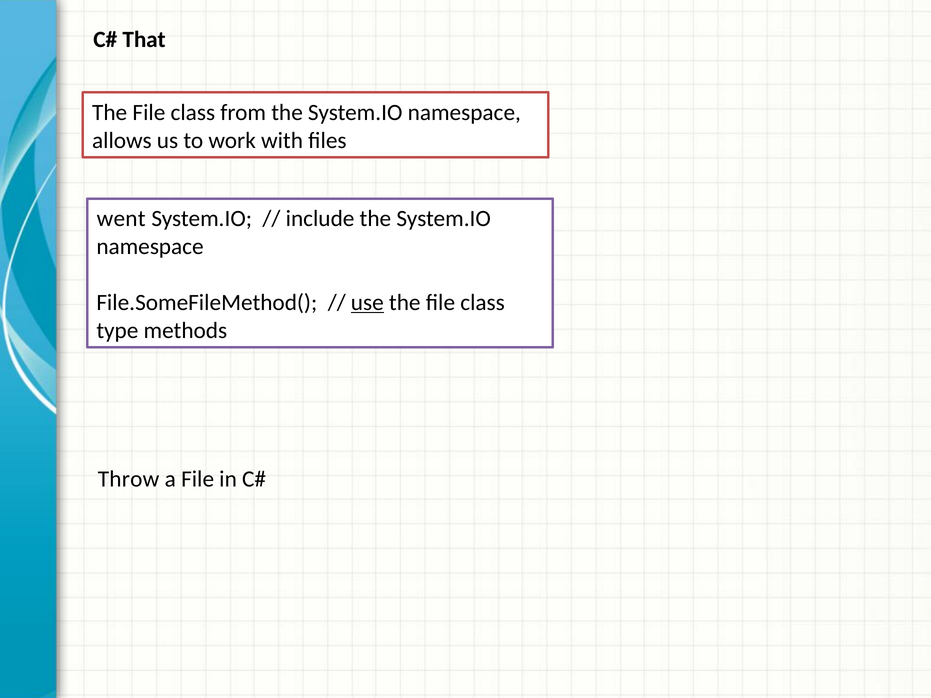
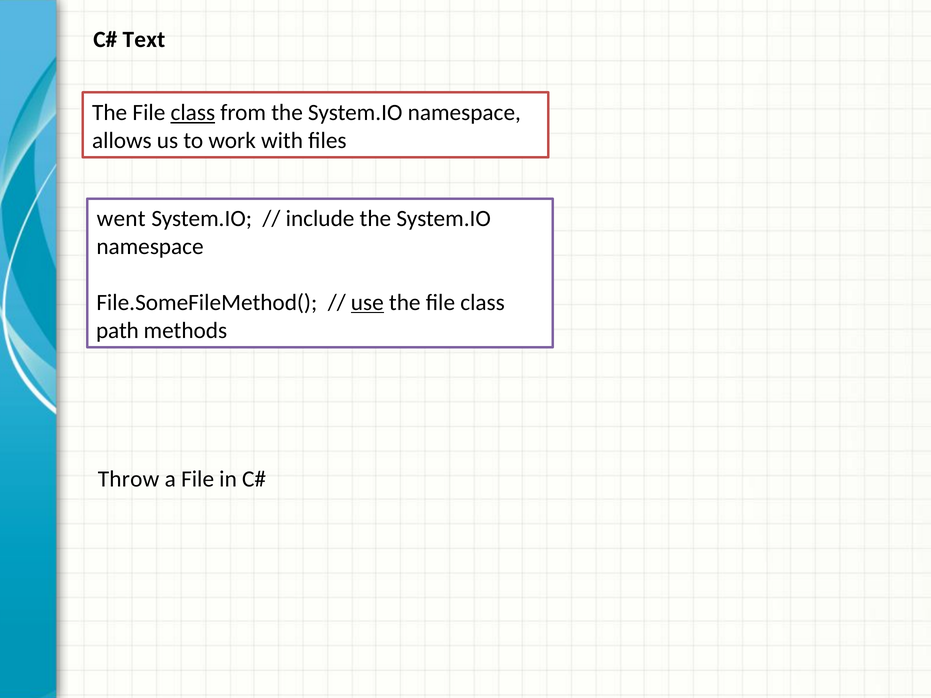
That: That -> Text (144, 39)
class underline: none -> present (193, 113)
type: type -> path (117, 331)
